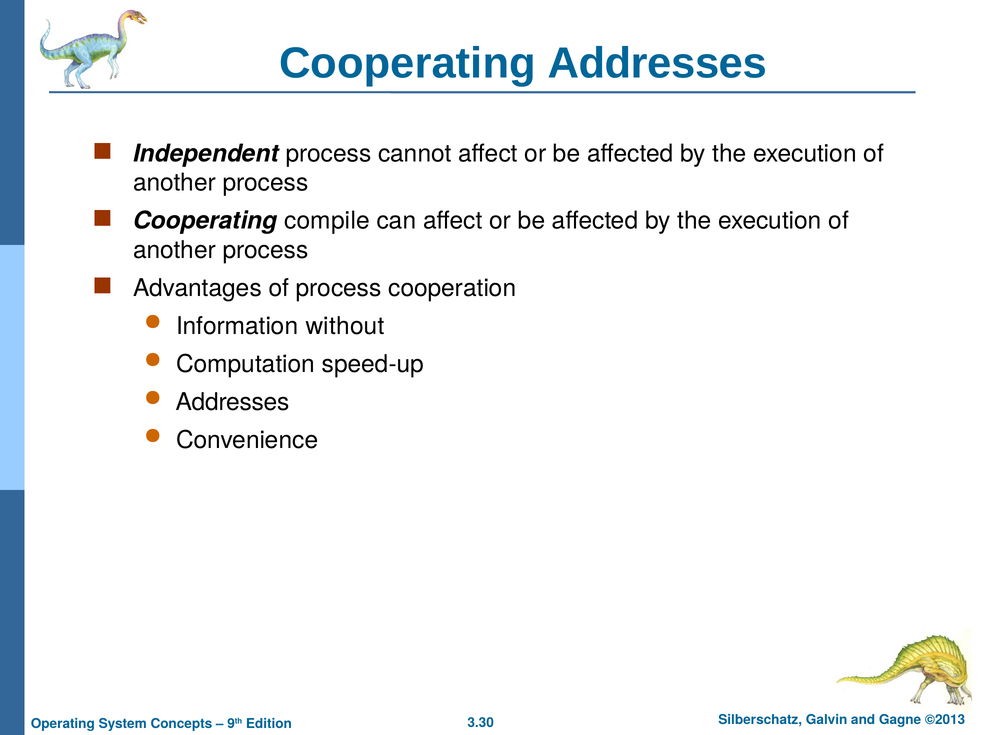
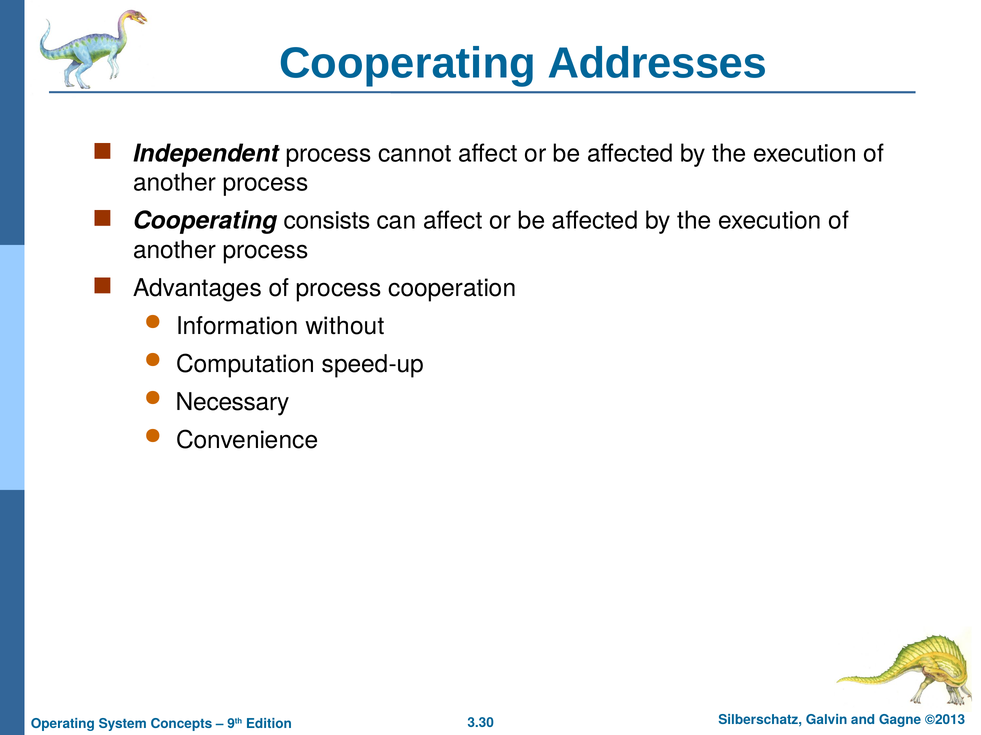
compile: compile -> consists (327, 221)
Addresses: Addresses -> Necessary (233, 403)
